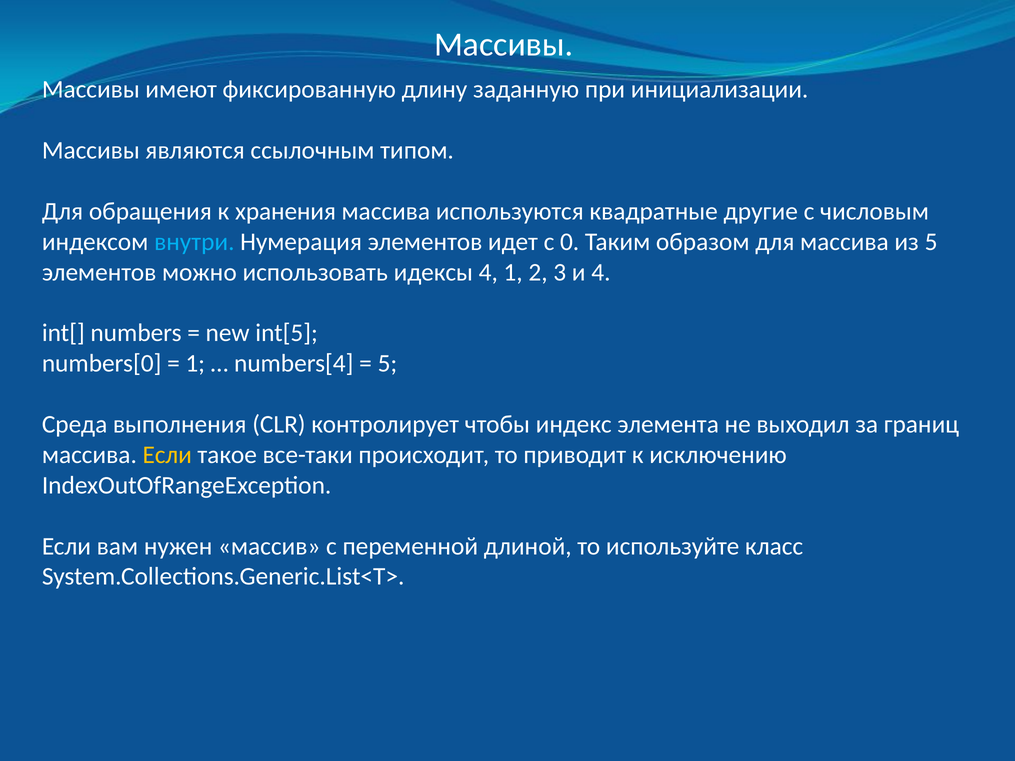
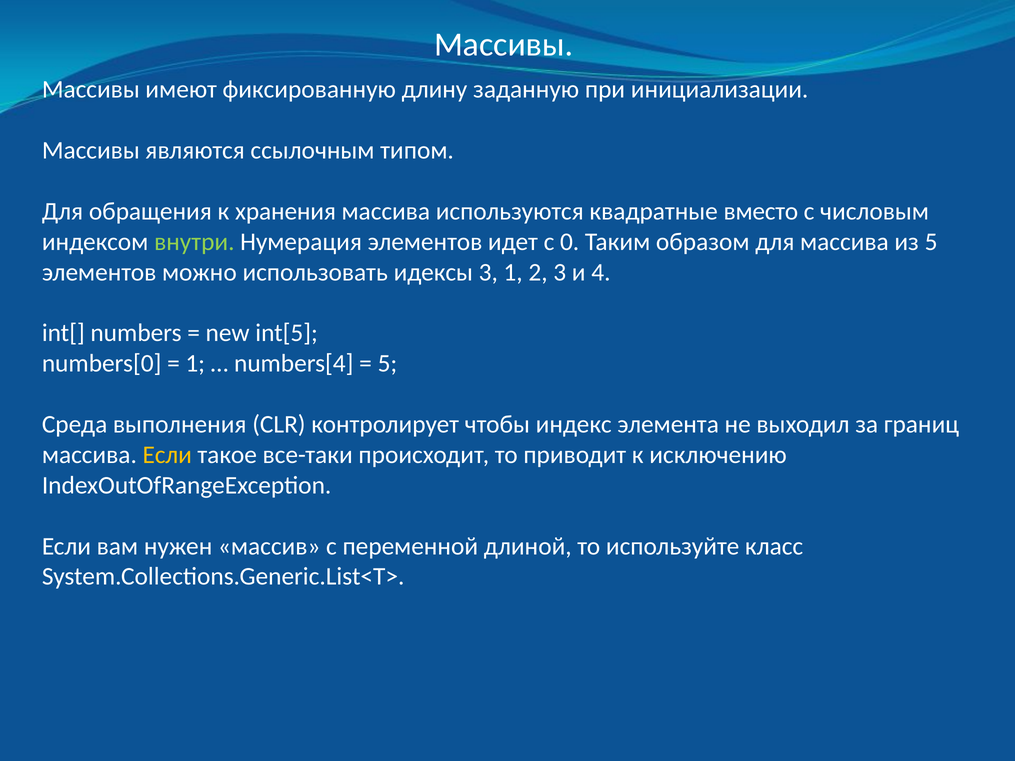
другие: другие -> вместо (761, 211)
внутри colour: light blue -> light green (194, 242)
идексы 4: 4 -> 3 (488, 272)
